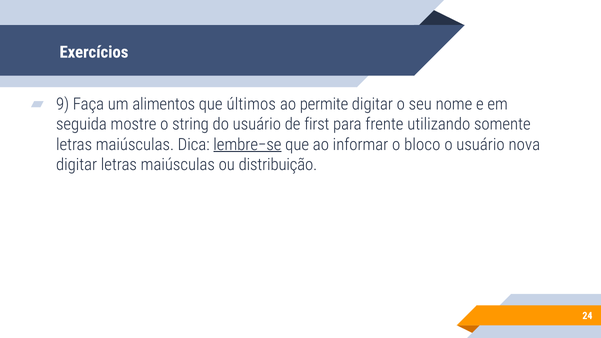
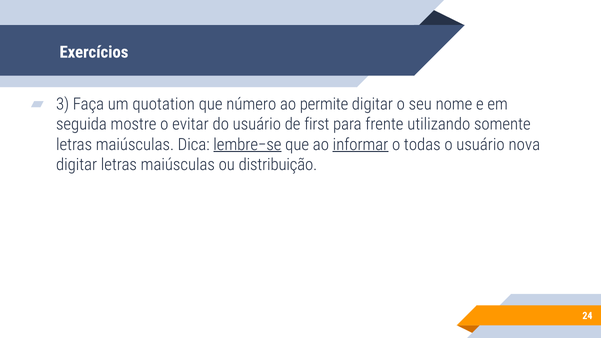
9: 9 -> 3 (63, 104)
alimentos: alimentos -> quotation (164, 104)
últimos: últimos -> número (251, 104)
string: string -> evitar (190, 124)
informar underline: none -> present (360, 145)
bloco: bloco -> todas (422, 145)
